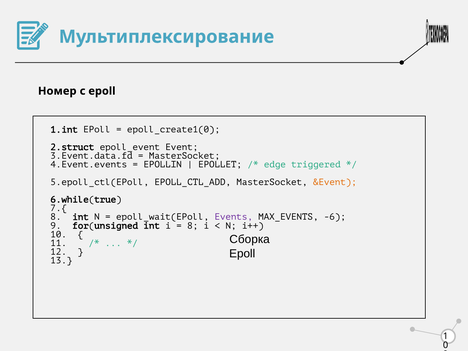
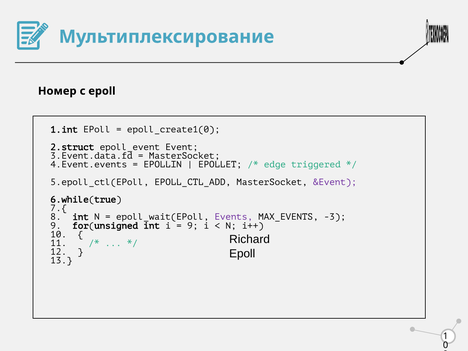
&Event colour: orange -> purple (335, 182)
-6: -6 -> -3 (335, 217)
8: 8 -> 9 (193, 226)
Сборка: Сборка -> Richard (250, 239)
